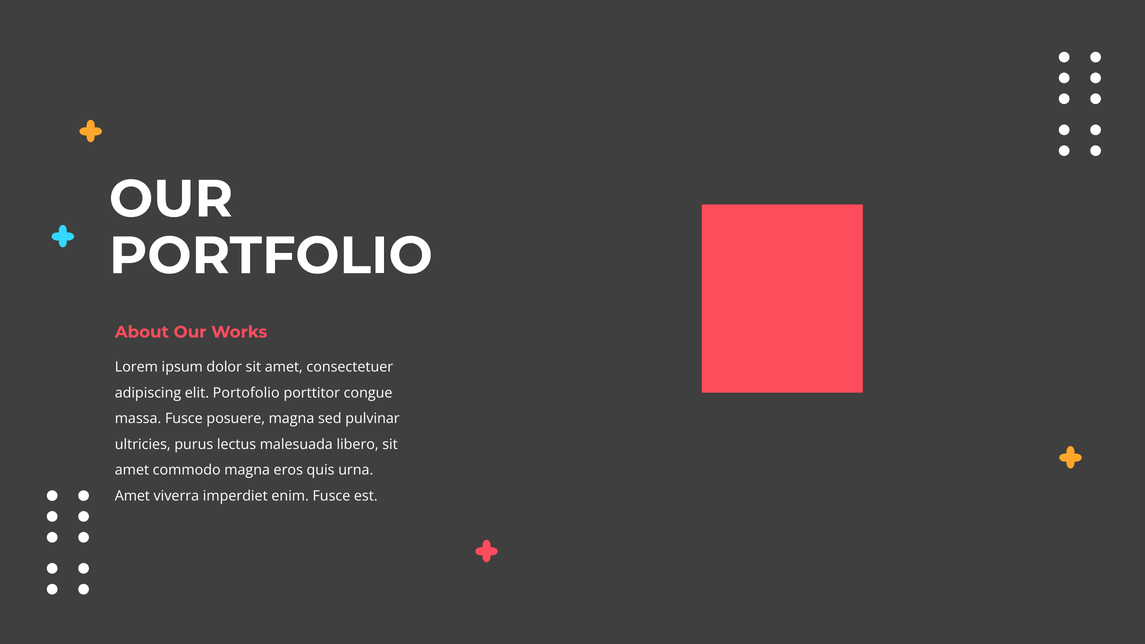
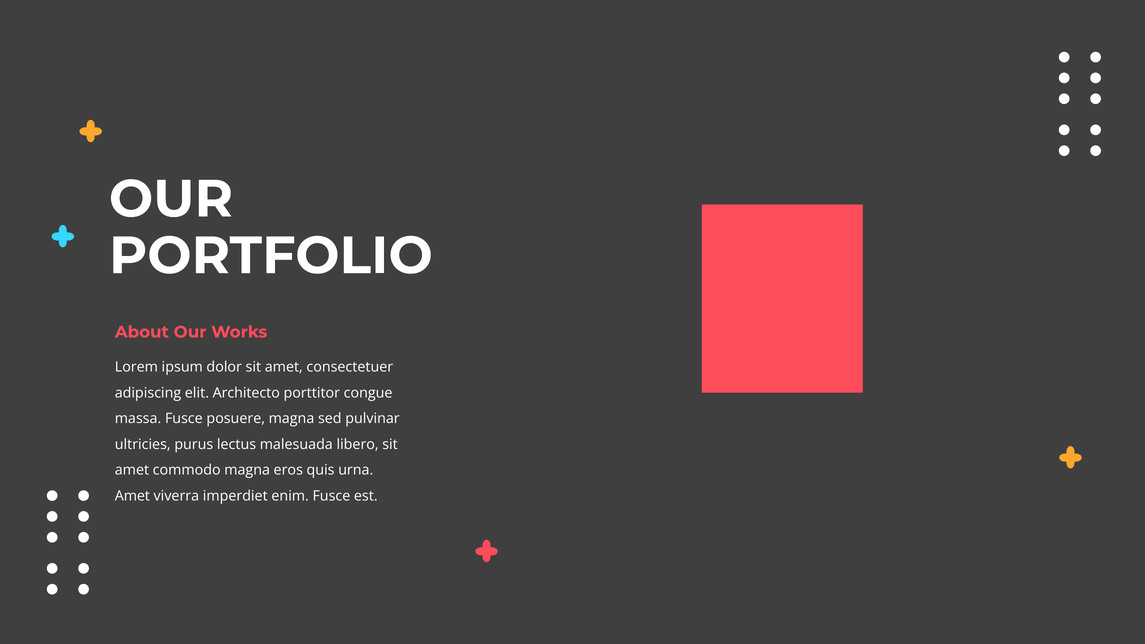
Portofolio: Portofolio -> Architecto (246, 393)
